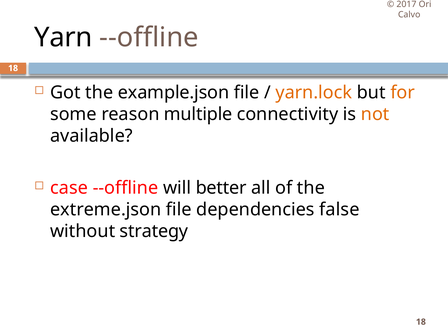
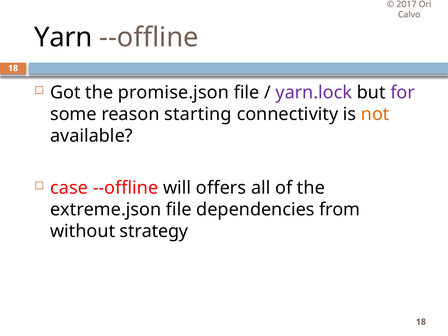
example.json: example.json -> promise.json (173, 93)
yarn.lock colour: orange -> purple (314, 93)
for colour: orange -> purple (403, 93)
multiple: multiple -> starting (198, 114)
better: better -> offers (221, 188)
false: false -> from (340, 210)
